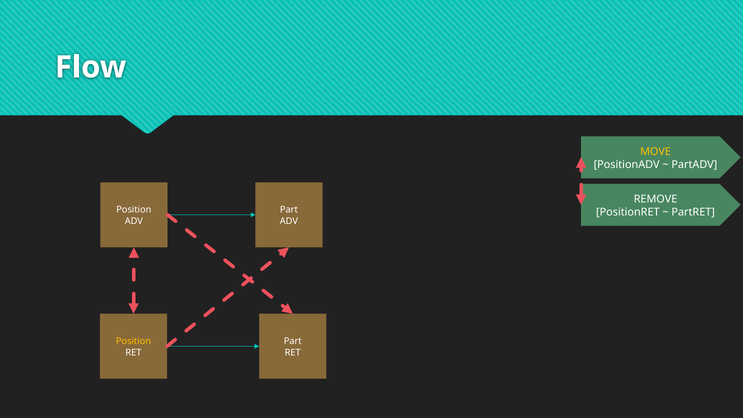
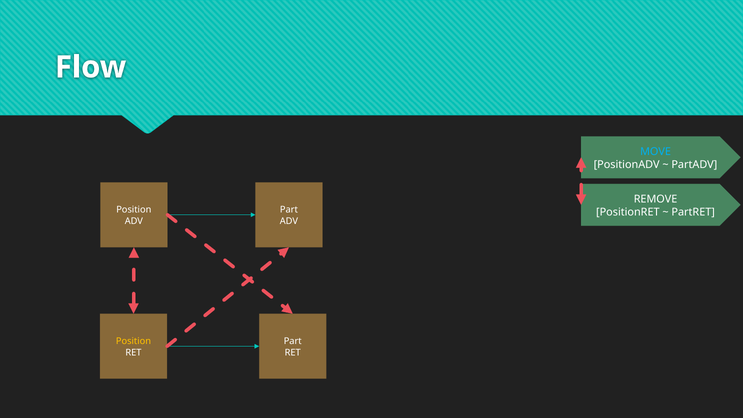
MOVE colour: yellow -> light blue (656, 152)
